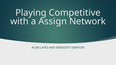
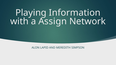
Competitive: Competitive -> Information (75, 13)
